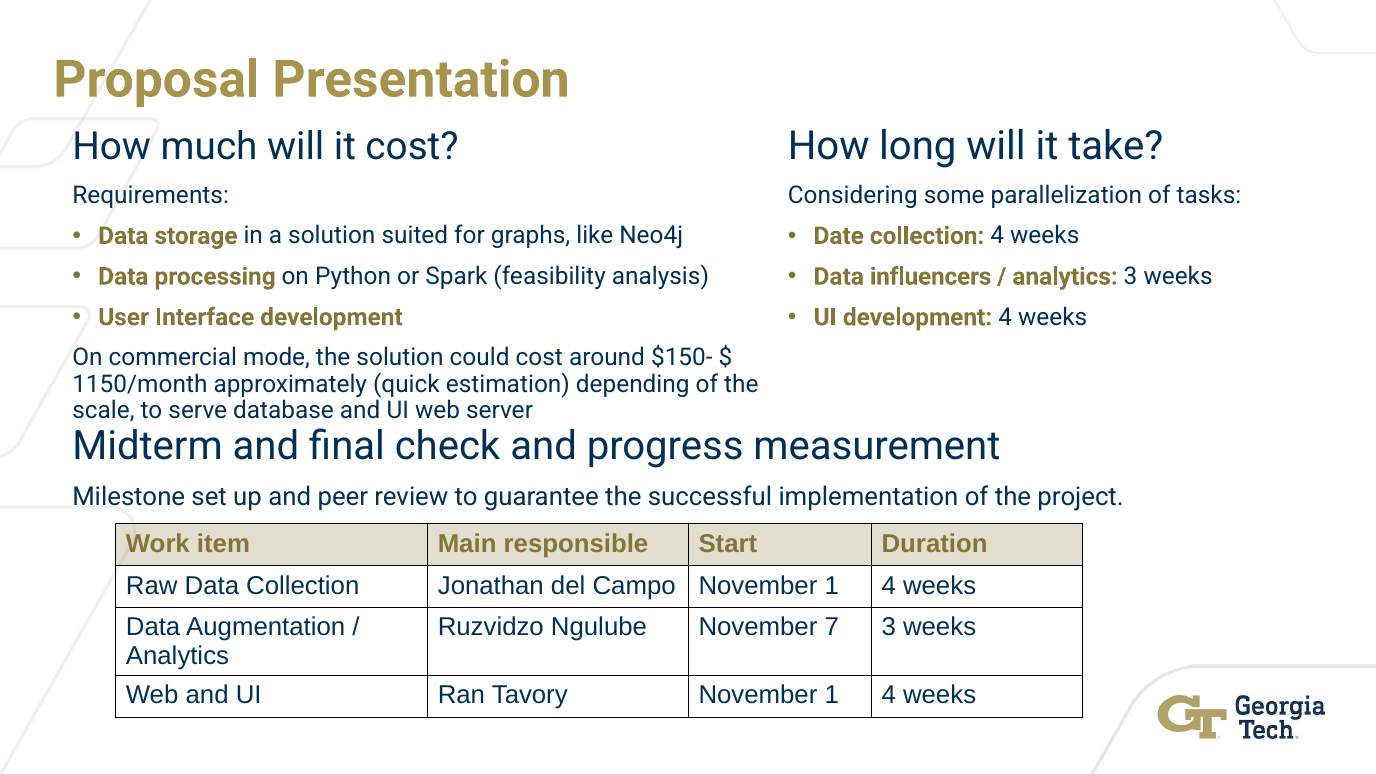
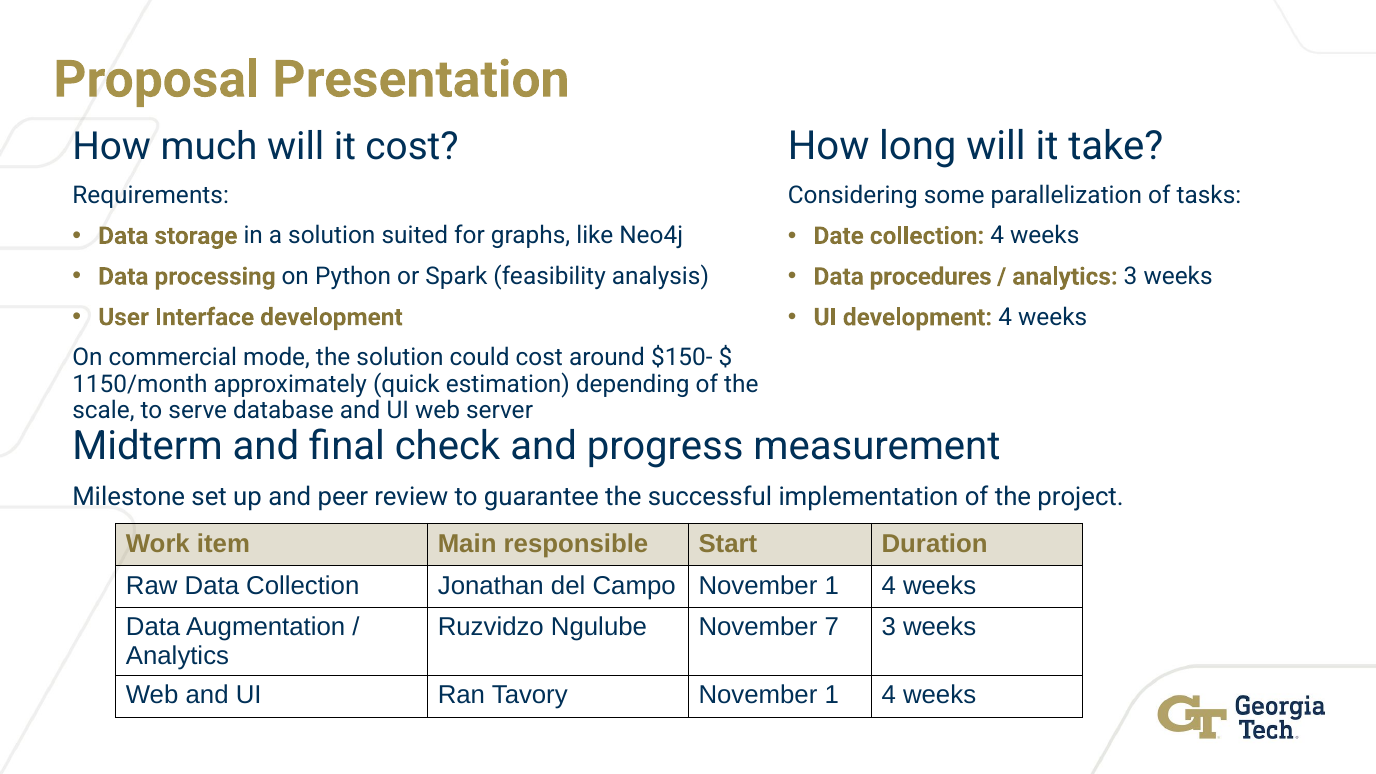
influencers: influencers -> procedures (931, 277)
